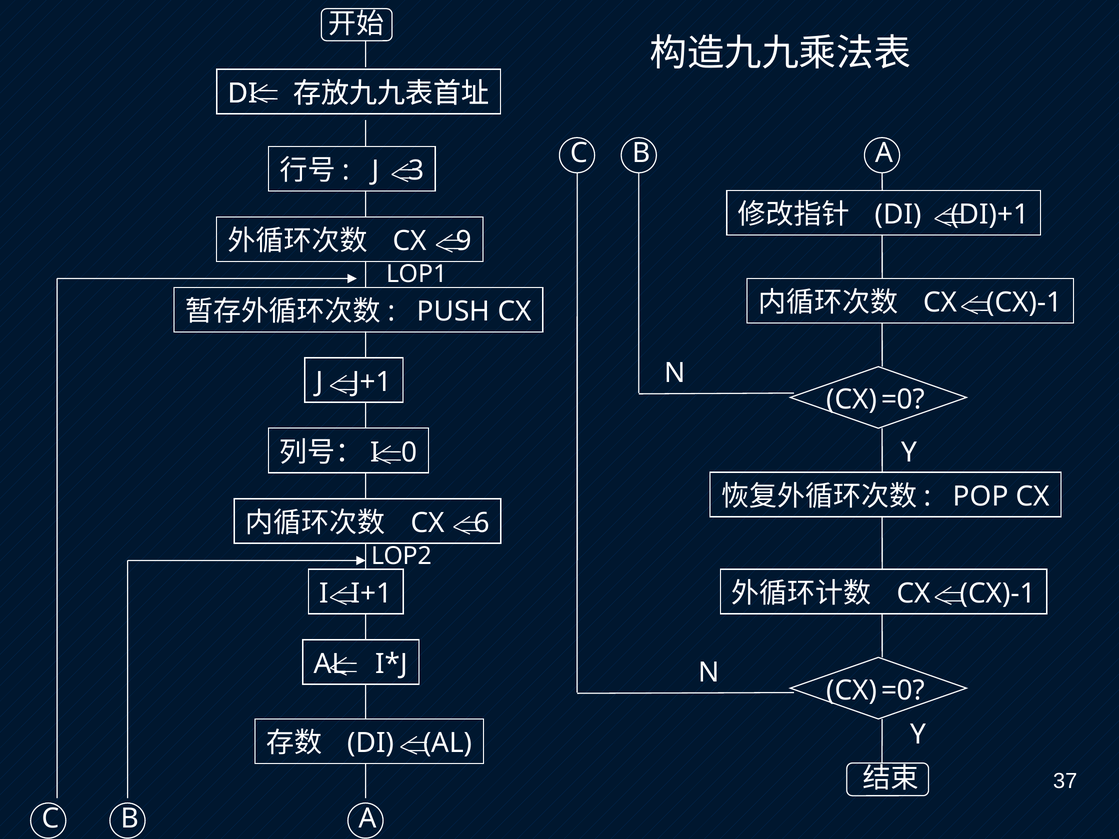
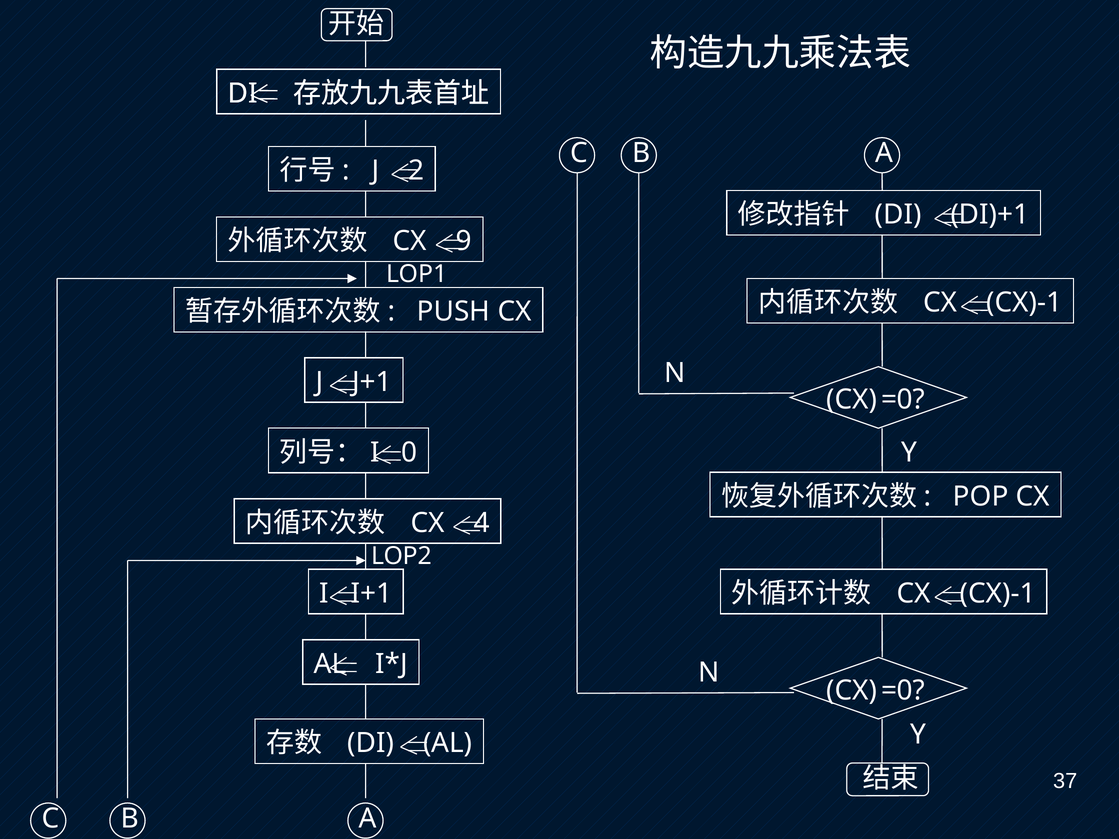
3: 3 -> 2 (416, 171)
6: 6 -> 4 (482, 523)
